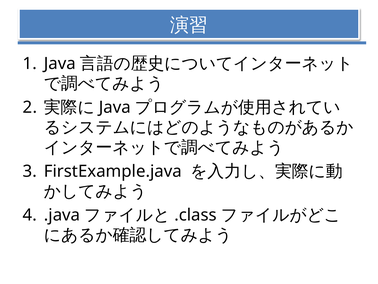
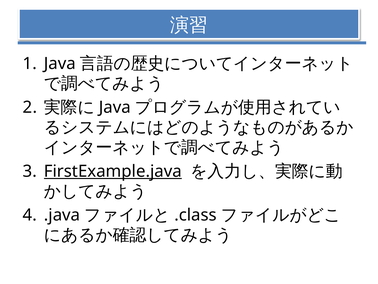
FirstExample.java underline: none -> present (113, 171)
